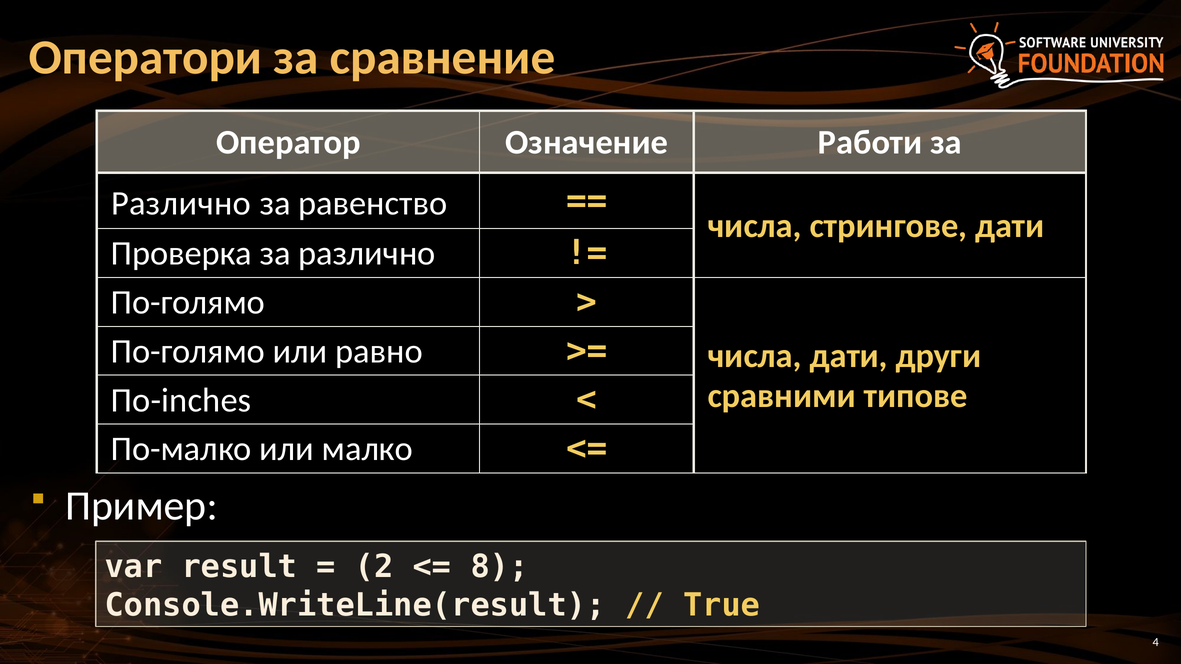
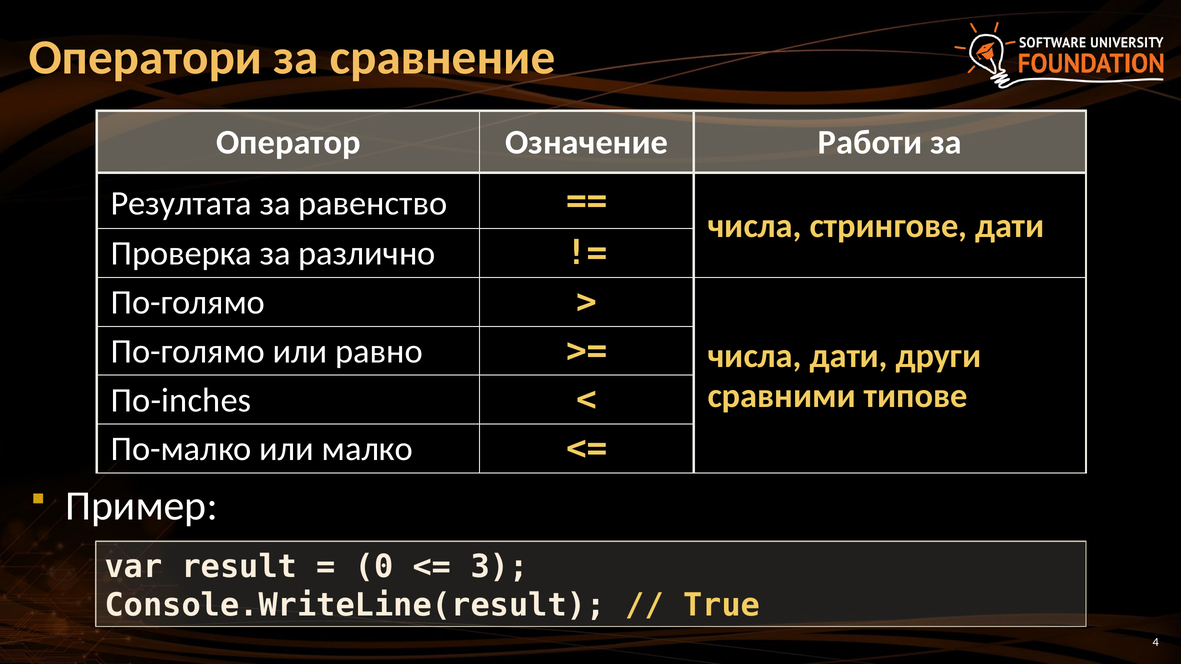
Различно: Различно -> Резултата (181, 204)
2: 2 -> 0 (374, 567)
8: 8 -> 3 (499, 567)
